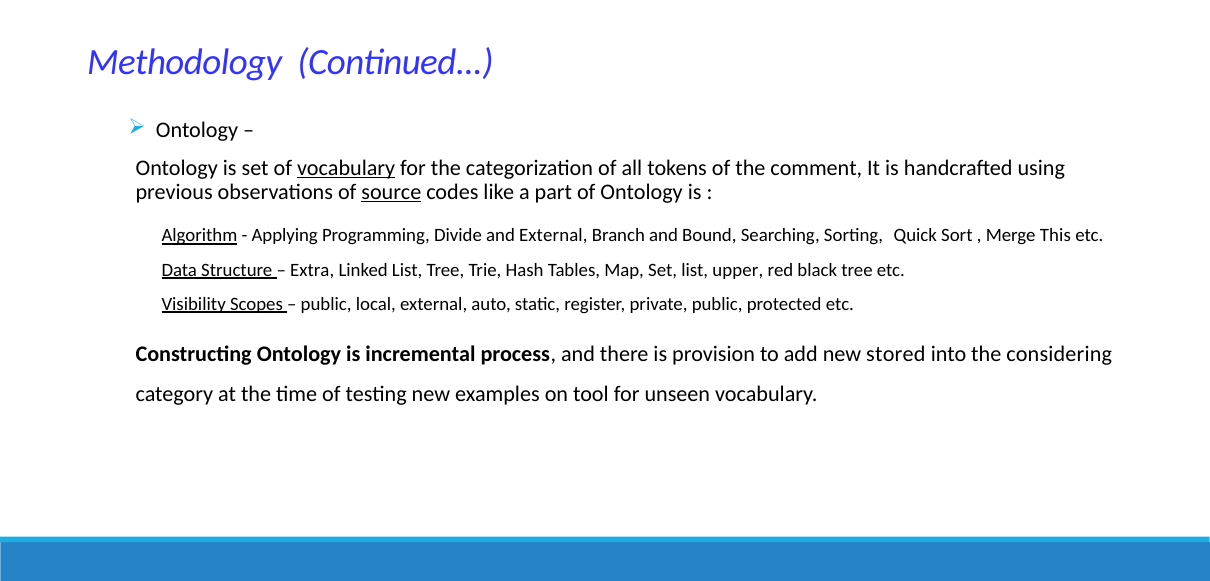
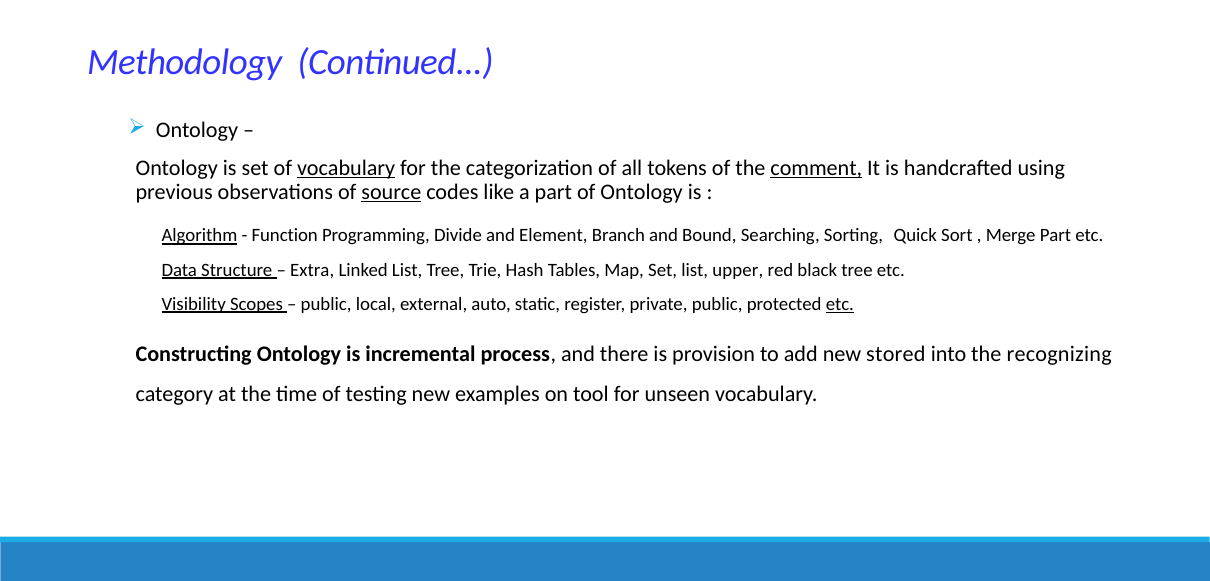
comment underline: none -> present (816, 168)
Applying: Applying -> Function (285, 236)
and External: External -> Element (553, 236)
Merge This: This -> Part (1056, 236)
etc underline: none -> present (840, 304)
considering: considering -> recognizing (1059, 354)
